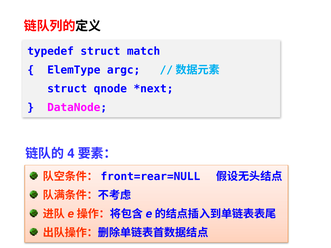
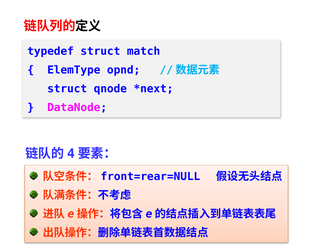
argc: argc -> opnd (124, 70)
